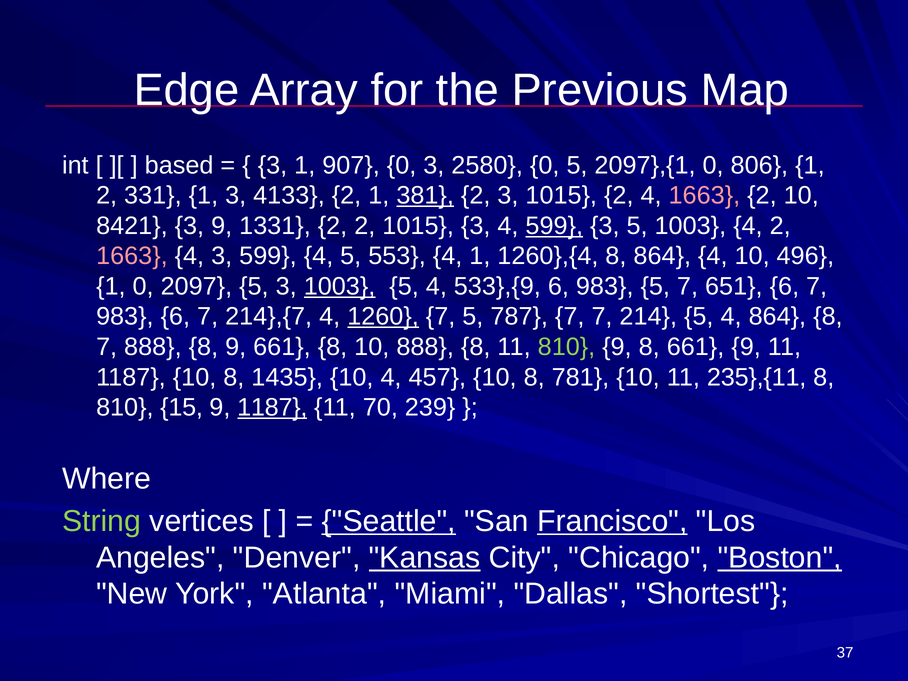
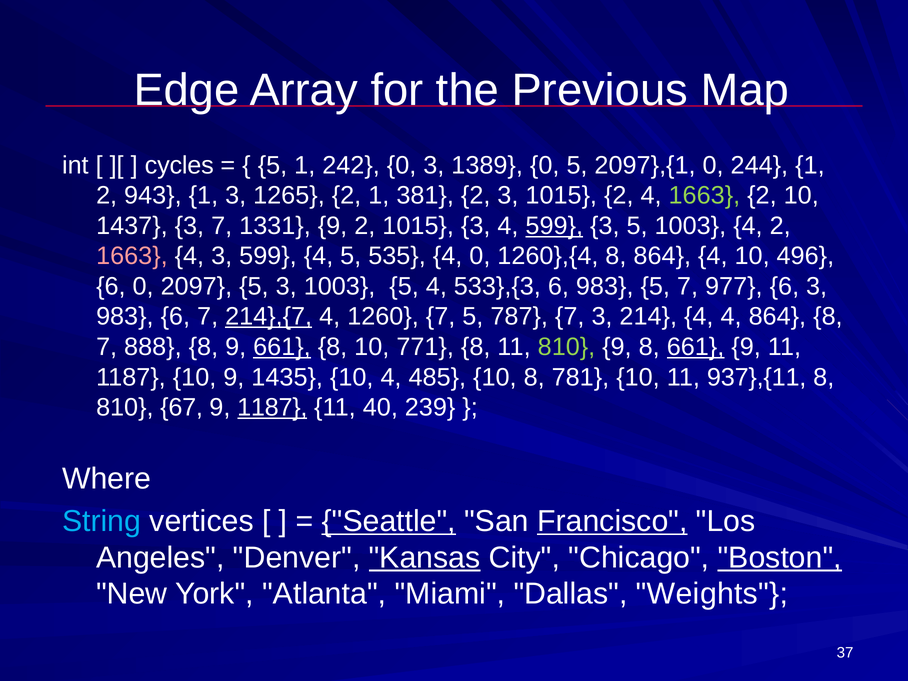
based: based -> cycles (179, 165)
3: 3 -> 5 (272, 165)
907: 907 -> 242 (351, 165)
2580: 2580 -> 1389 (487, 165)
806: 806 -> 244 (759, 165)
331: 331 -> 943 (153, 196)
4133: 4133 -> 1265 (289, 196)
381 underline: present -> none (425, 196)
1663 colour: pink -> light green (704, 196)
8421: 8421 -> 1437 (132, 226)
3 9: 9 -> 7 (222, 226)
1331 2: 2 -> 9 (333, 226)
553: 553 -> 535 (397, 256)
4 1: 1 -> 0 (480, 256)
1: 1 -> 6 (111, 286)
1003 underline: present -> none (340, 286)
533},{9: 533},{9 -> 533},{3 (497, 286)
651: 651 -> 977 (734, 286)
7: 7 -> 3 (817, 286)
214},{7 underline: none -> present (269, 317)
1260 underline: present -> none (383, 317)
7 7: 7 -> 3 (602, 317)
214 5: 5 -> 4 (699, 317)
661 underline: none -> present (282, 347)
10 888: 888 -> 771 (425, 347)
661 underline: none -> present (696, 347)
1187 10 8: 8 -> 9 (234, 377)
457: 457 -> 485 (437, 377)
235},{11: 235},{11 -> 937},{11 (757, 377)
15: 15 -> 67 (182, 407)
70: 70 -> 40 (380, 407)
String colour: light green -> light blue (102, 521)
Shortest: Shortest -> Weights (712, 594)
